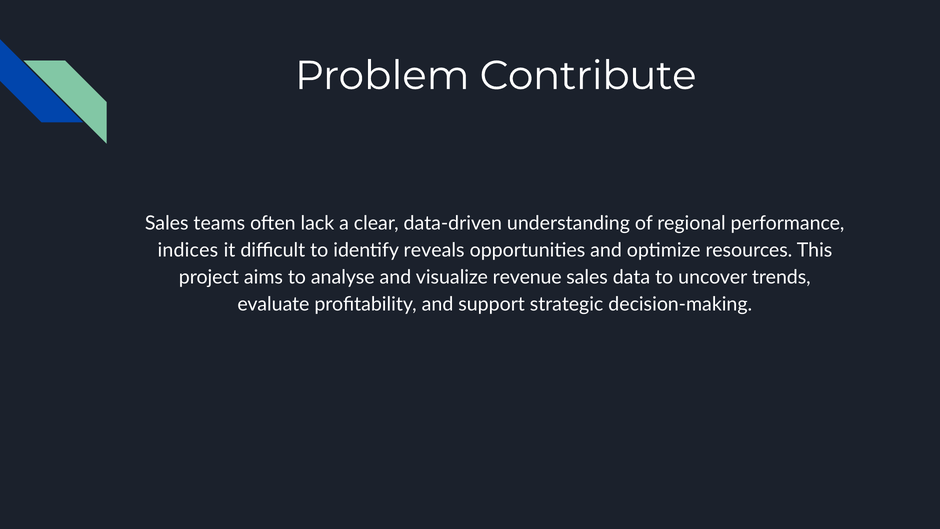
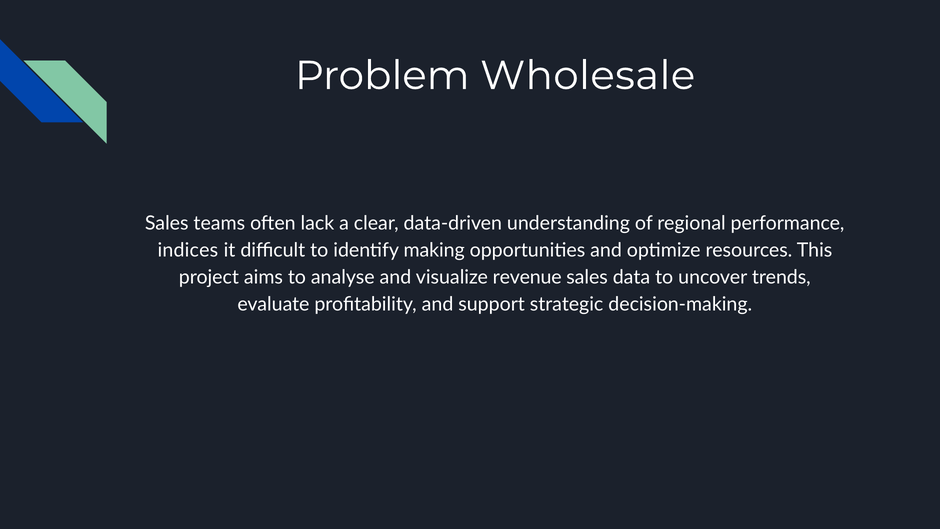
Contribute: Contribute -> Wholesale (588, 76)
reveals: reveals -> making (434, 250)
